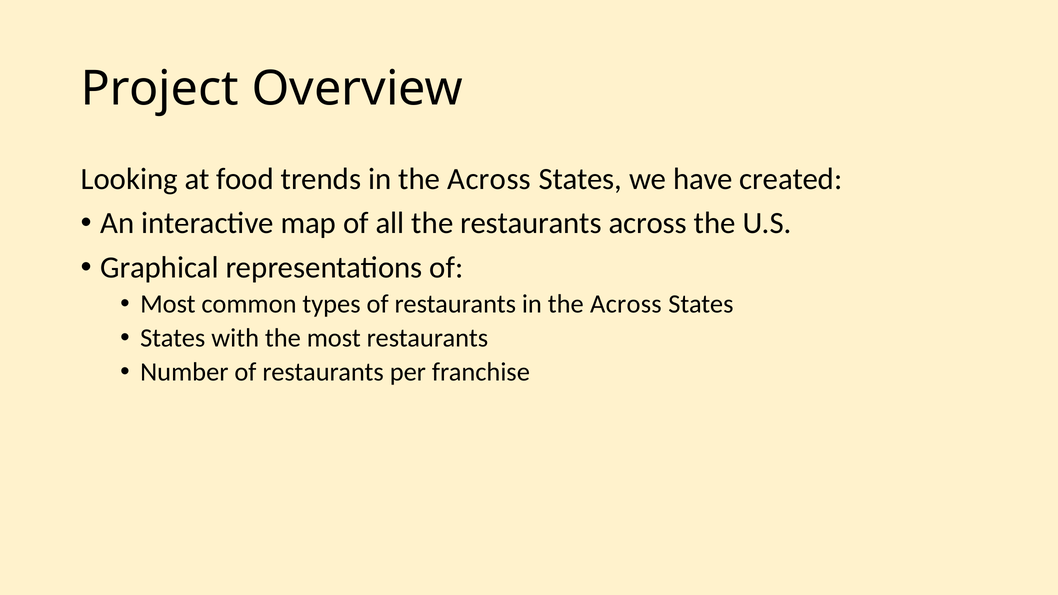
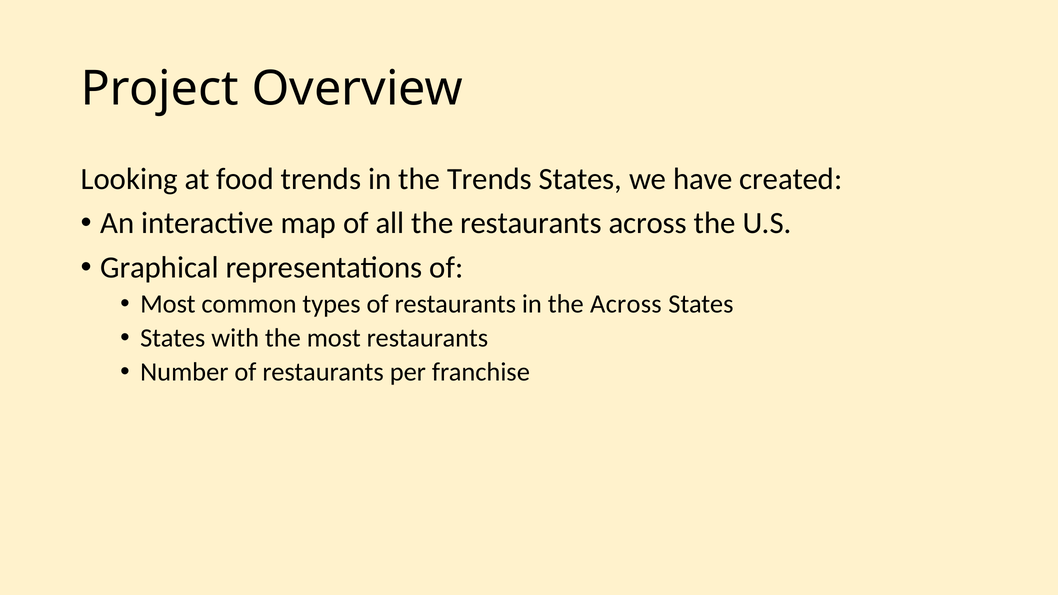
trends in the Across: Across -> Trends (489, 179)
